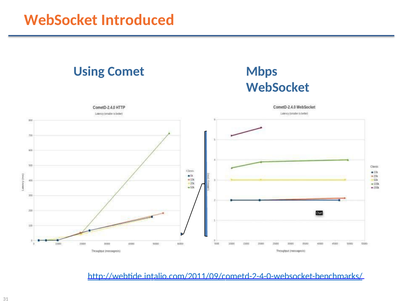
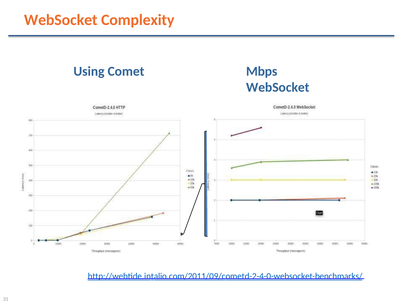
Introduced: Introduced -> Complexity (138, 20)
